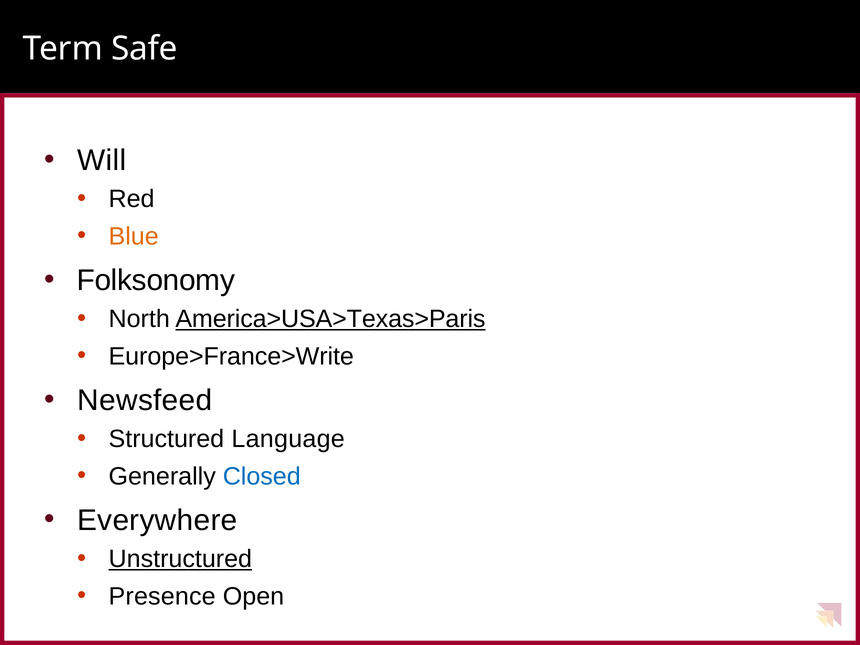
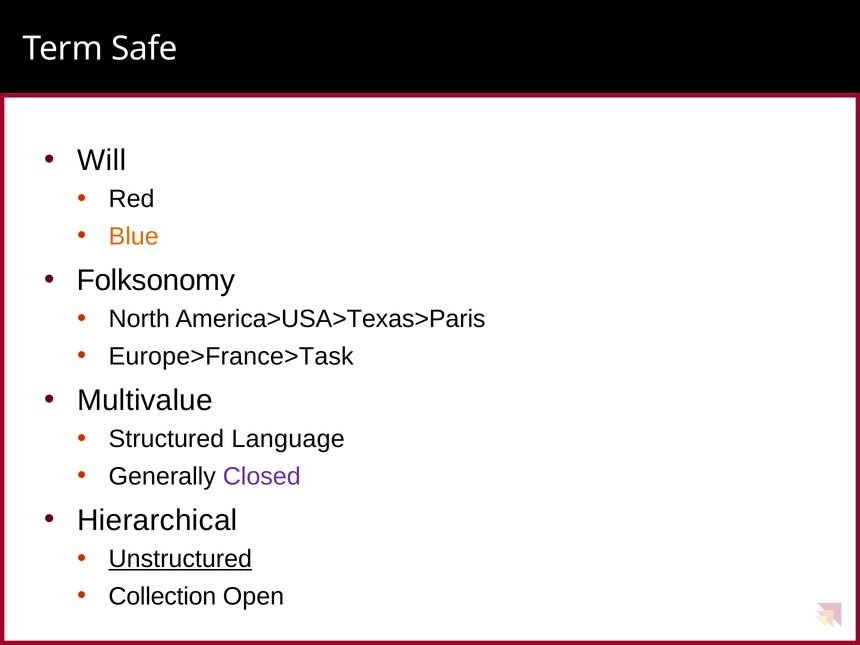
America>USA>Texas>Paris underline: present -> none (330, 319)
Europe>France>Write: Europe>France>Write -> Europe>France>Task (231, 356)
Newsfeed: Newsfeed -> Multivalue (145, 400)
Closed colour: blue -> purple (262, 476)
Everywhere: Everywhere -> Hierarchical (157, 520)
Presence: Presence -> Collection (162, 596)
